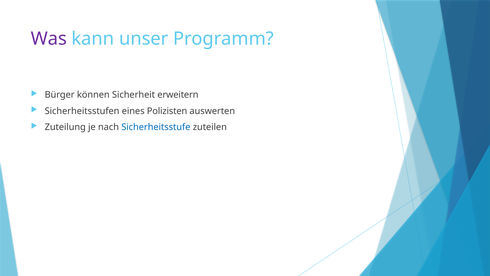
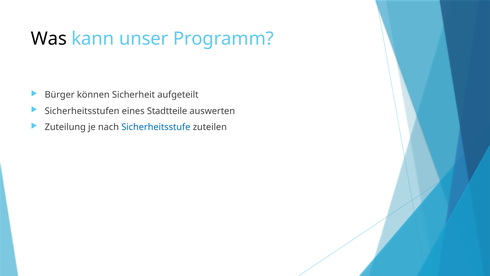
Was colour: purple -> black (49, 39)
erweitern: erweitern -> aufgeteilt (178, 95)
Polizisten: Polizisten -> Stadtteile (167, 111)
